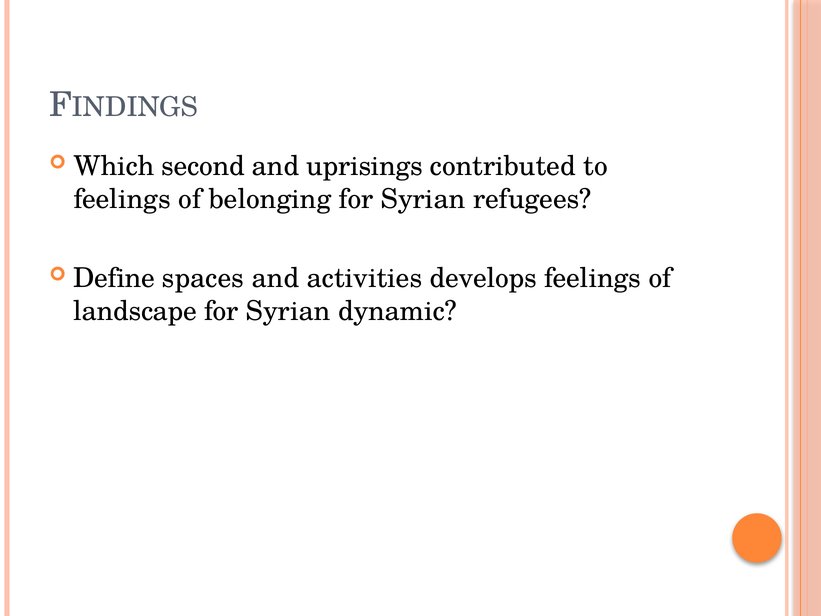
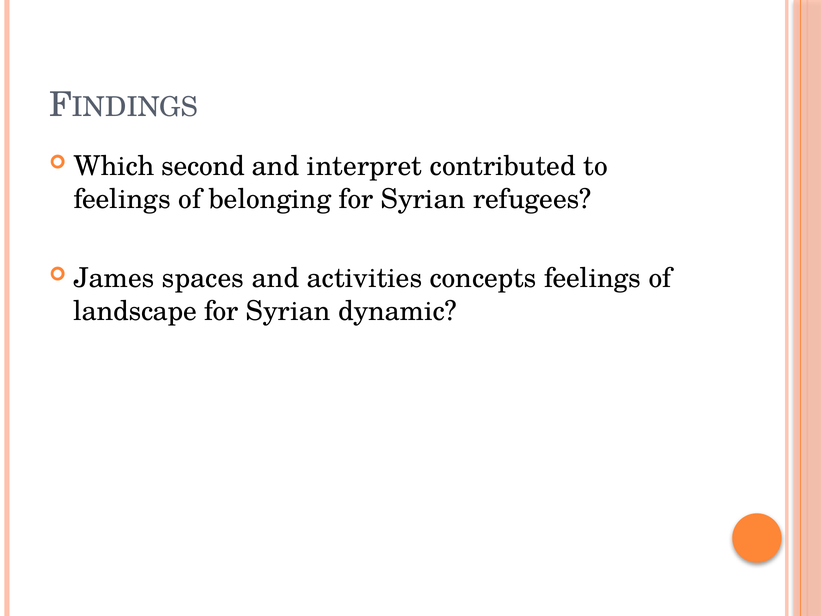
uprisings: uprisings -> interpret (364, 166)
Define: Define -> James (114, 278)
develops: develops -> concepts (483, 278)
